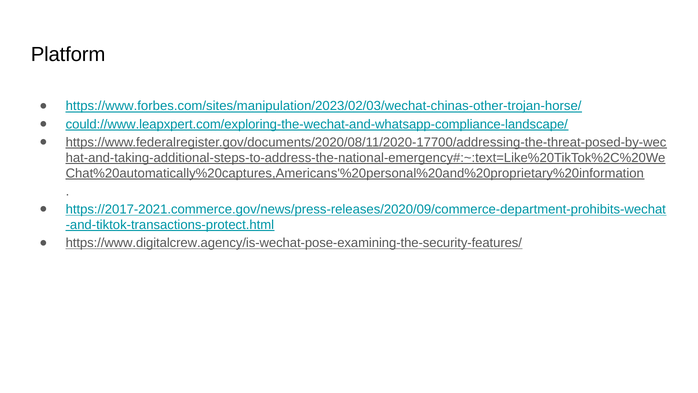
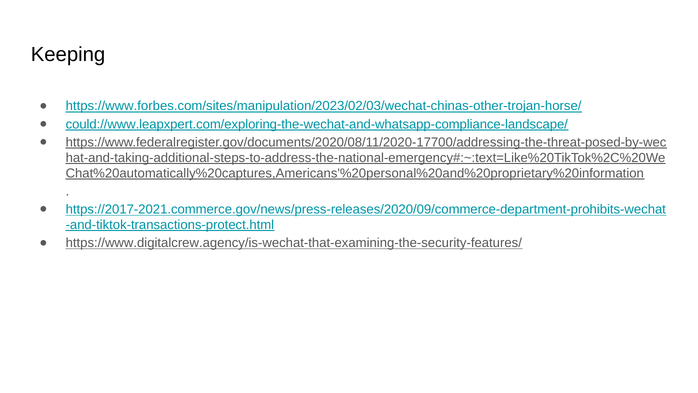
Platform: Platform -> Keeping (68, 55)
https://www.digitalcrew.agency/is-wechat-pose-examining-the-security-features/: https://www.digitalcrew.agency/is-wechat-pose-examining-the-security-features/ -> https://www.digitalcrew.agency/is-wechat-that-examining-the-security-features/ (294, 243)
